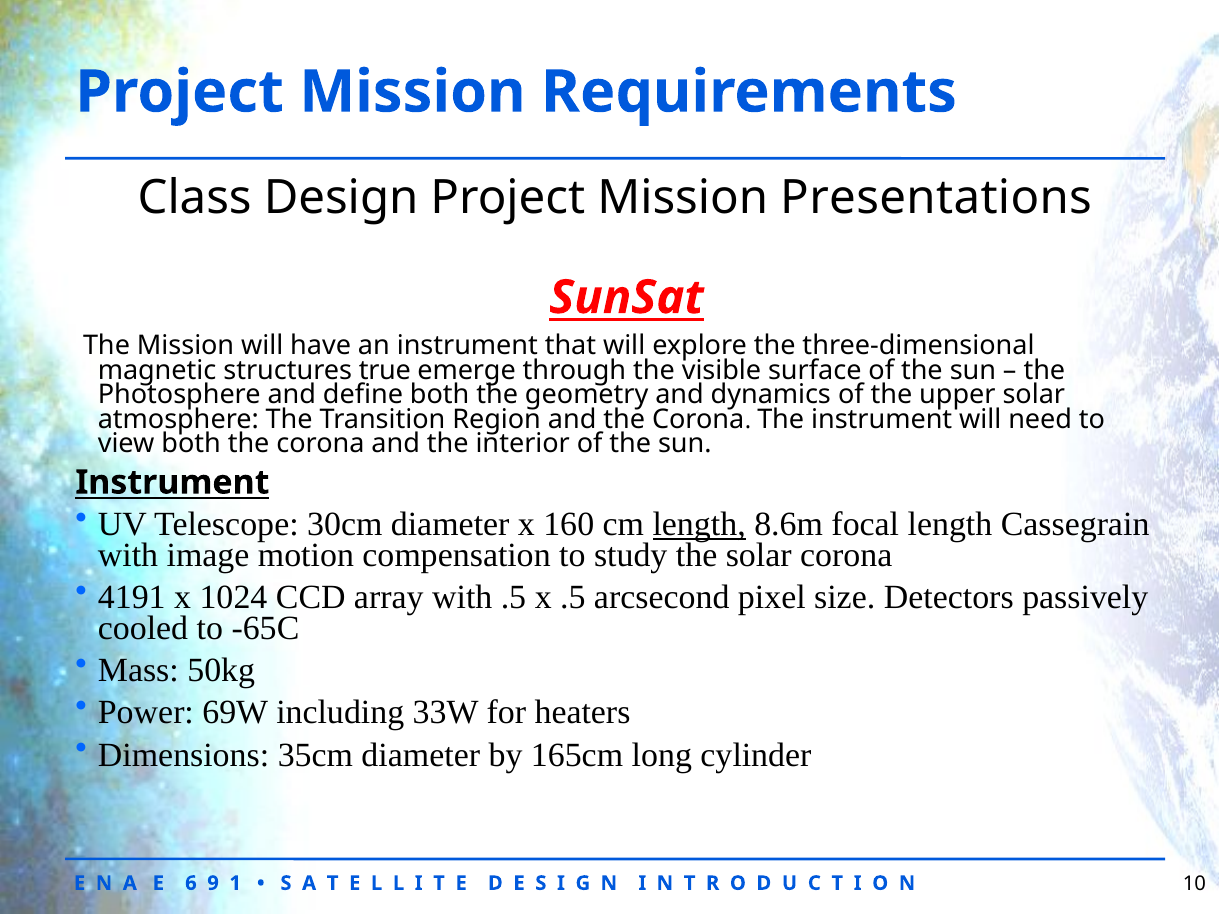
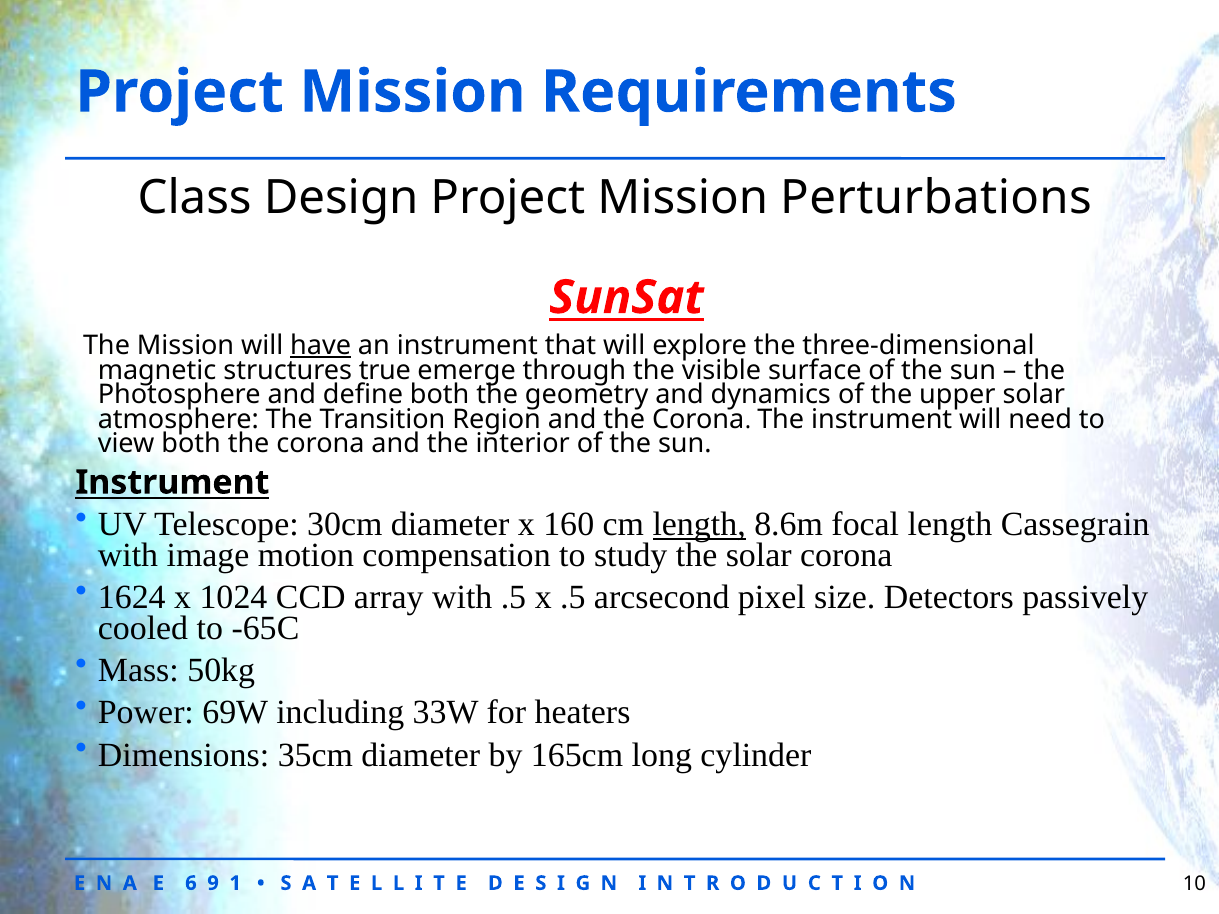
Presentations: Presentations -> Perturbations (936, 198)
have underline: none -> present (321, 345)
4191: 4191 -> 1624 (132, 598)
